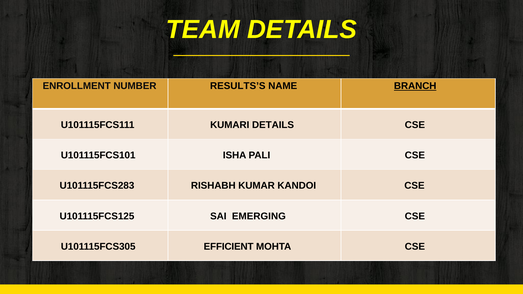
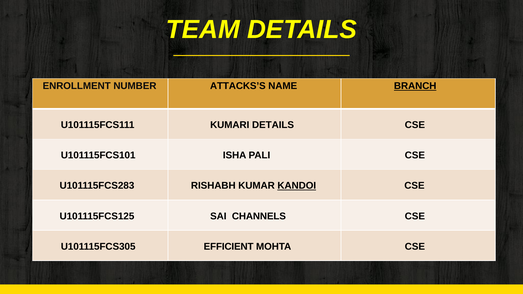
RESULTS’S: RESULTS’S -> ATTACKS’S (238, 86)
KANDOI underline: none -> present (297, 186)
EMERGING: EMERGING -> CHANNELS (259, 216)
